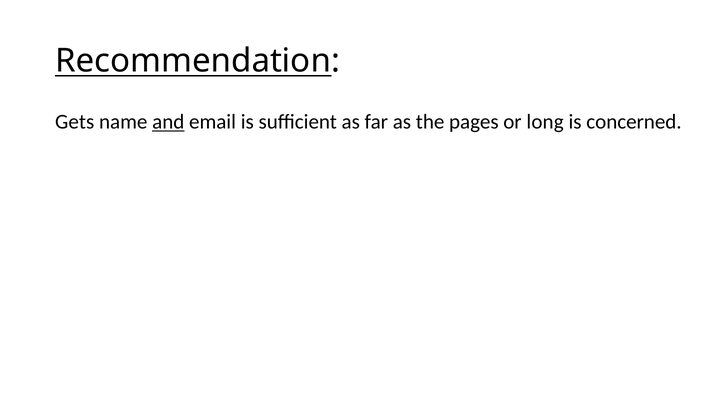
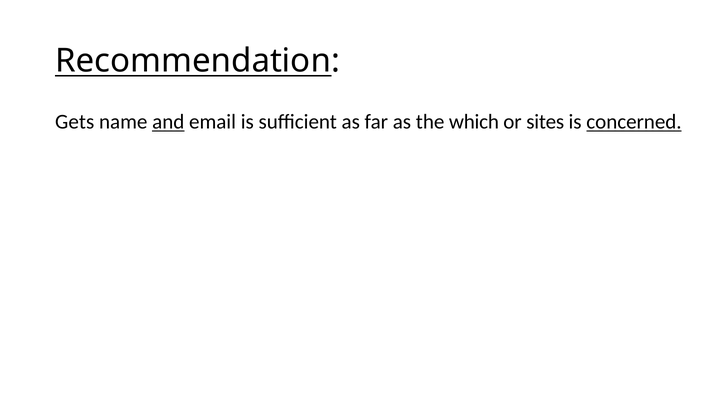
pages: pages -> which (474, 122)
long: long -> sites (545, 122)
concerned underline: none -> present (634, 122)
